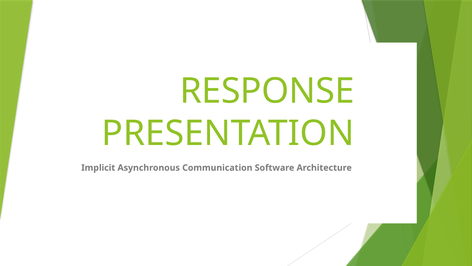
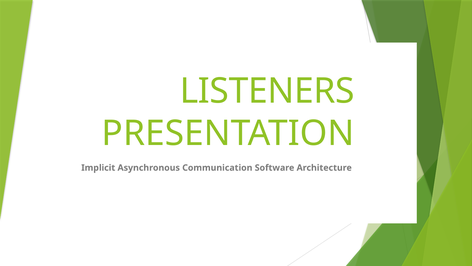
RESPONSE: RESPONSE -> LISTENERS (267, 91)
